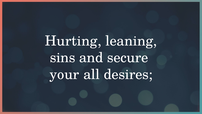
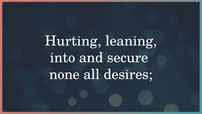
sins: sins -> into (63, 58)
your: your -> none (65, 74)
